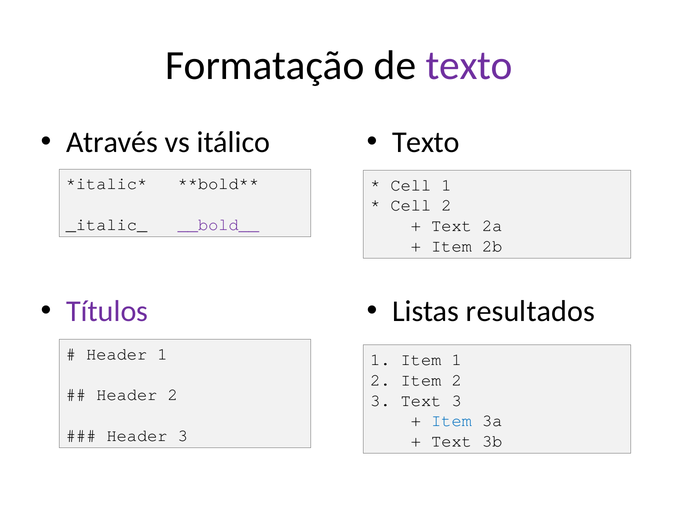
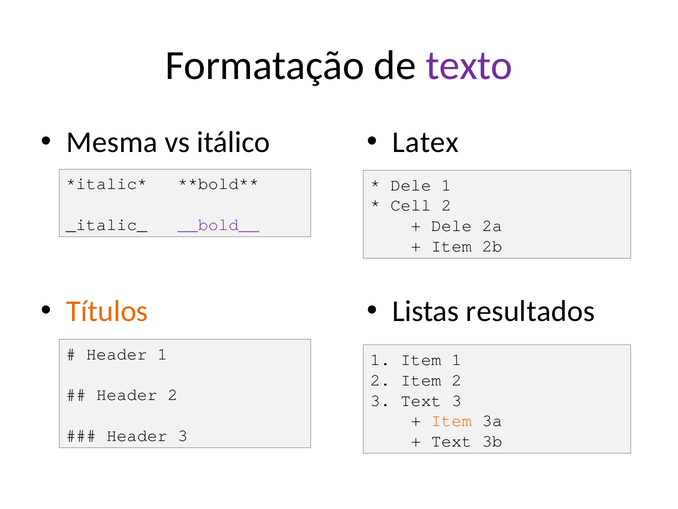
Através: Através -> Mesma (112, 142)
Texto: Texto -> Latex (426, 142)
Cell: Cell -> Dele (411, 185)
Text: Text -> Dele (452, 225)
Títulos colour: purple -> orange (107, 311)
Item colour: blue -> orange (452, 420)
